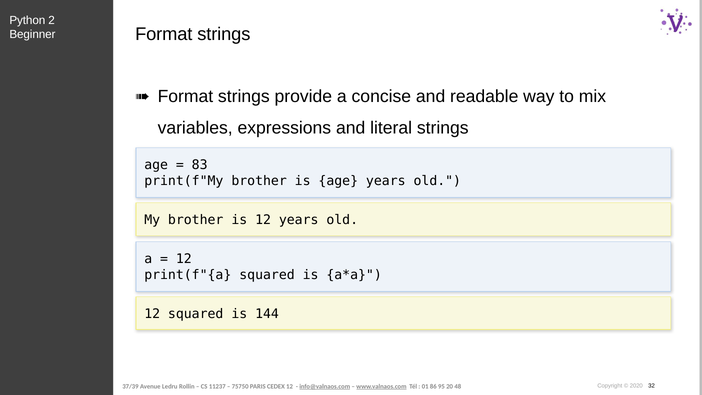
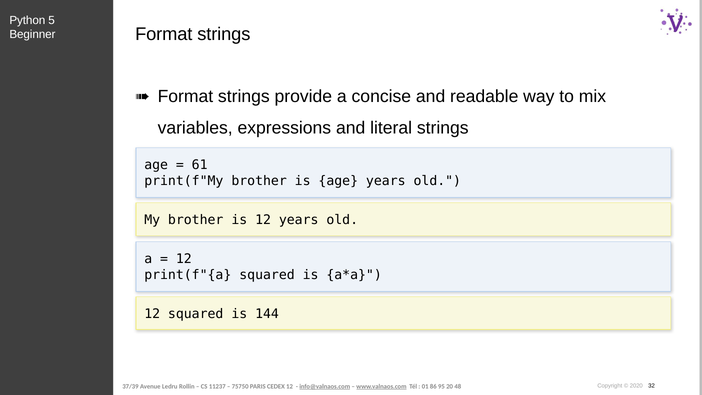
2: 2 -> 5 (52, 20)
83: 83 -> 61 (200, 165)
